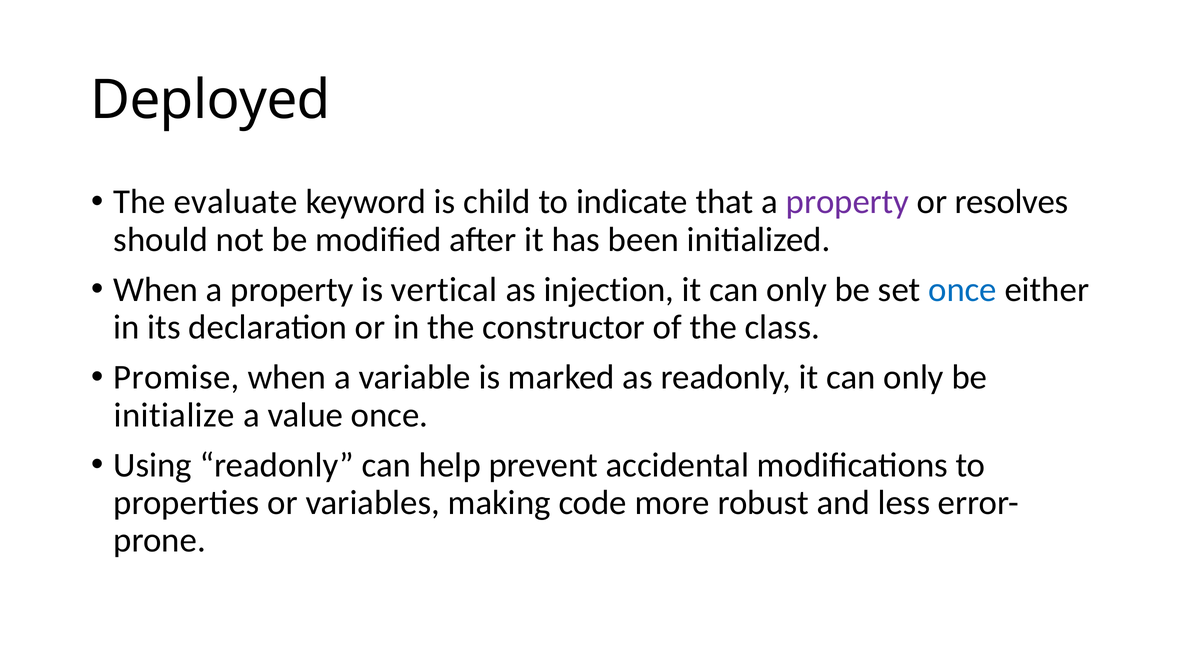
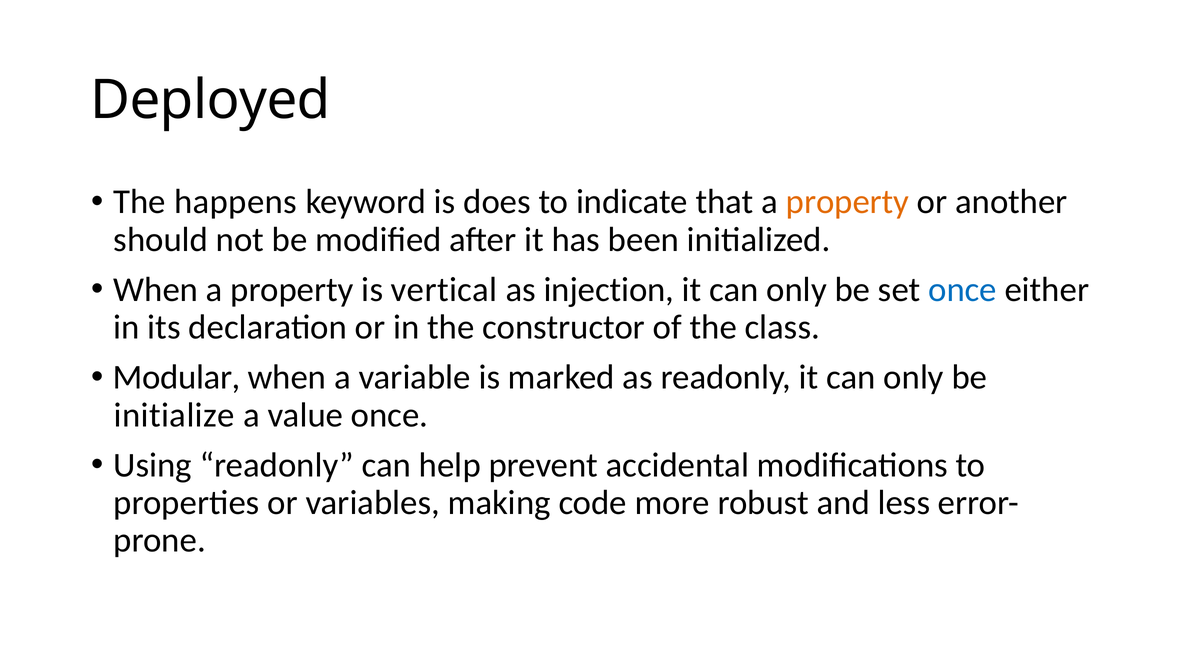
evaluate: evaluate -> happens (236, 202)
child: child -> does (497, 202)
property colour: purple -> orange (848, 202)
resolves: resolves -> another (1011, 202)
Promise: Promise -> Modular (177, 377)
